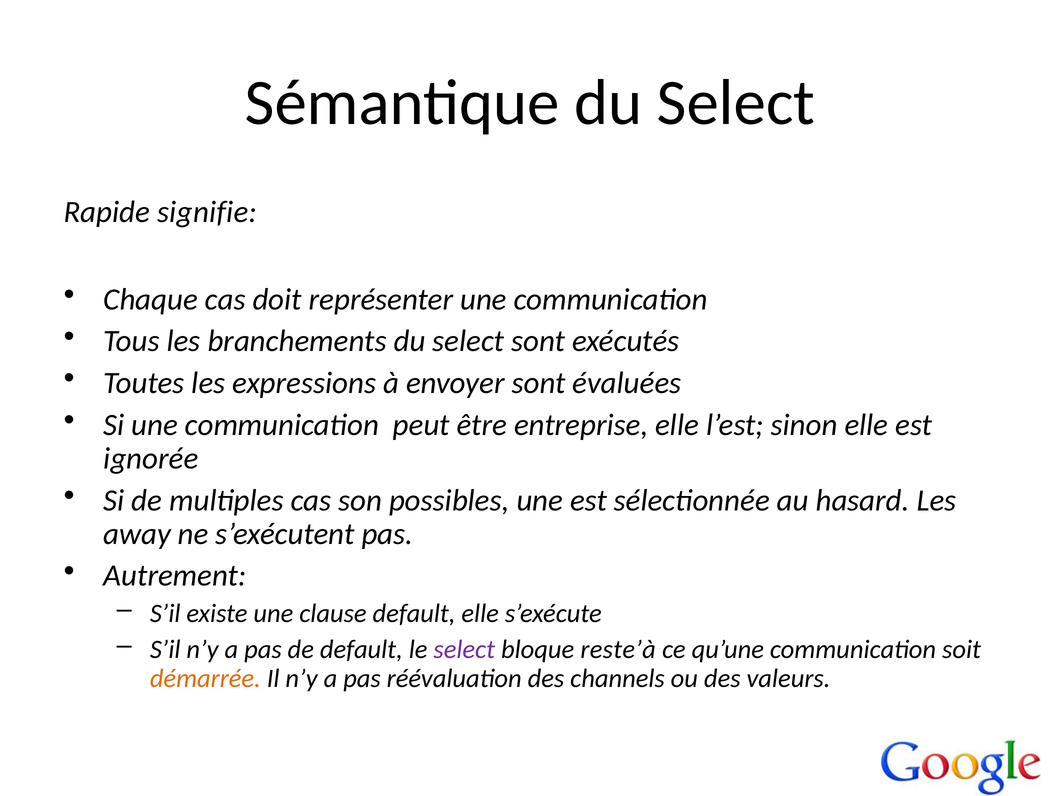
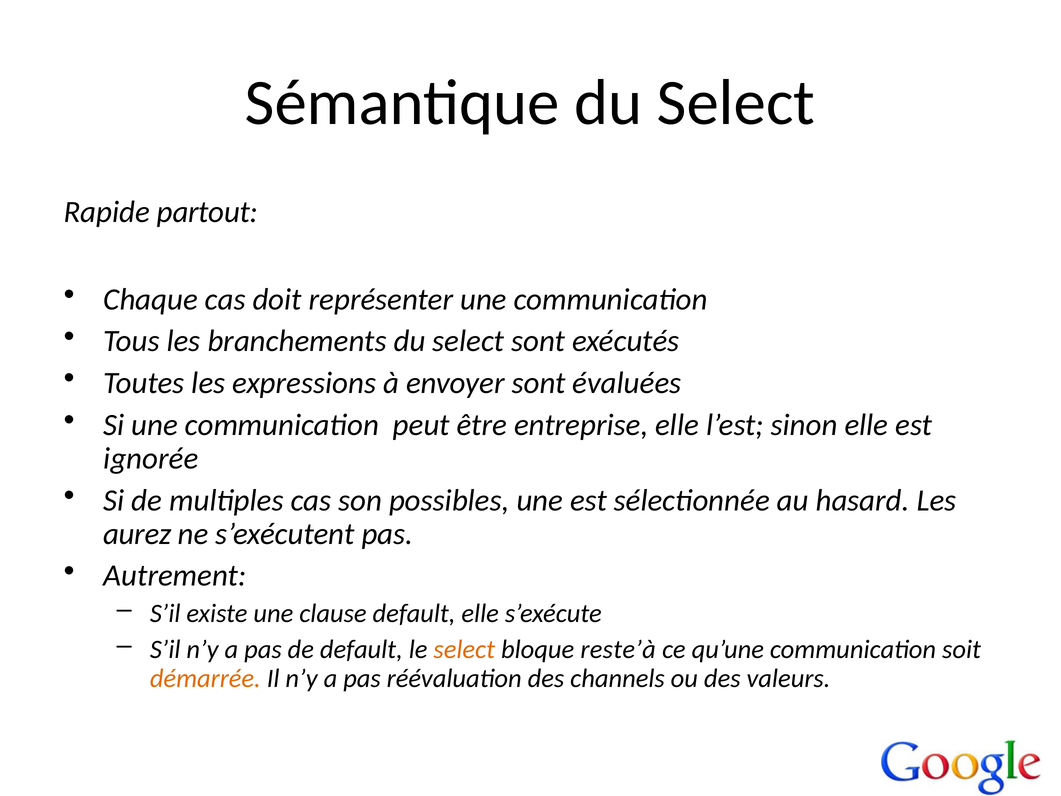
signifie: signifie -> partout (207, 212)
away: away -> aurez (137, 534)
select colour: purple -> orange (464, 650)
